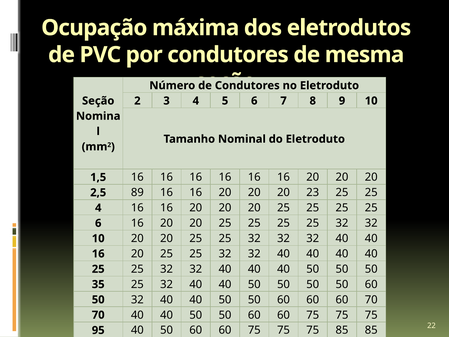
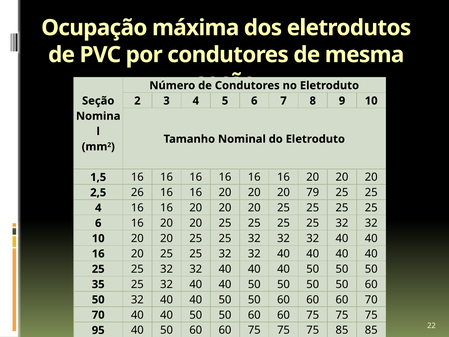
89: 89 -> 26 (137, 192)
23: 23 -> 79 (313, 192)
